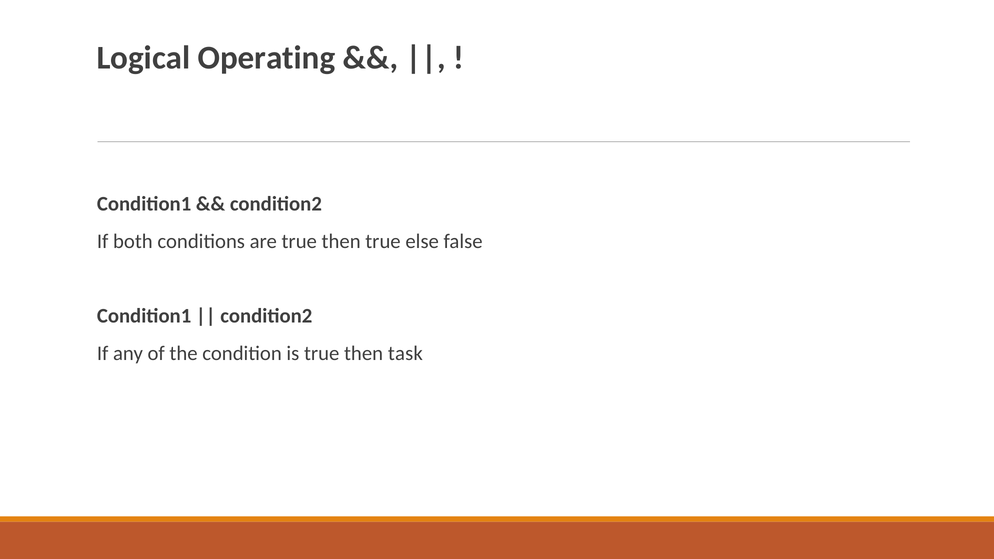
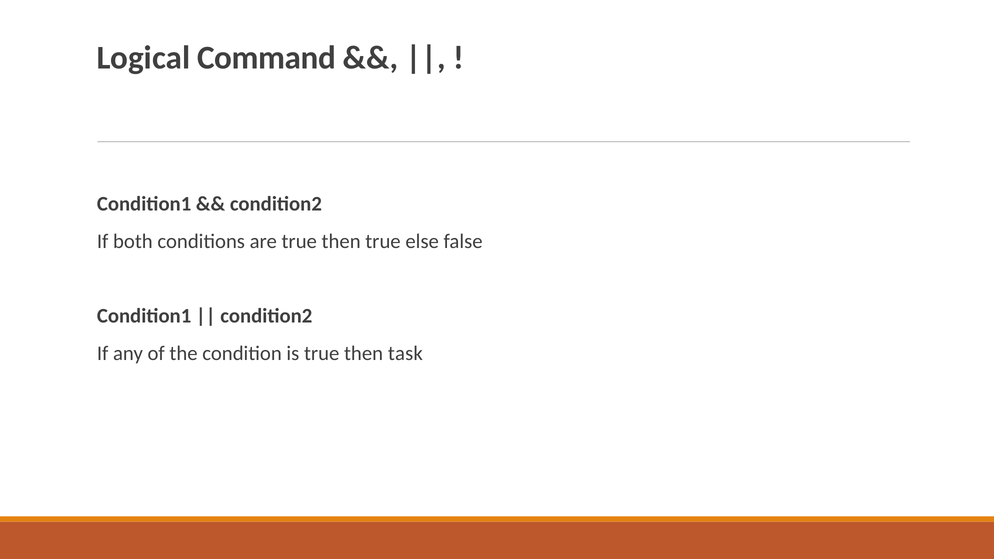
Operating: Operating -> Command (267, 58)
